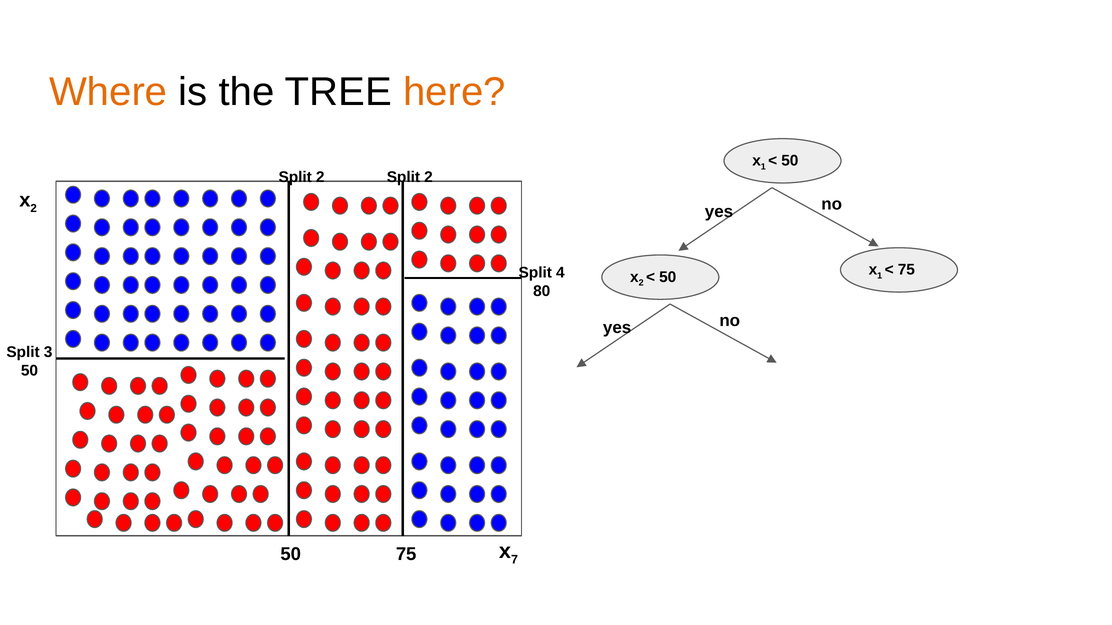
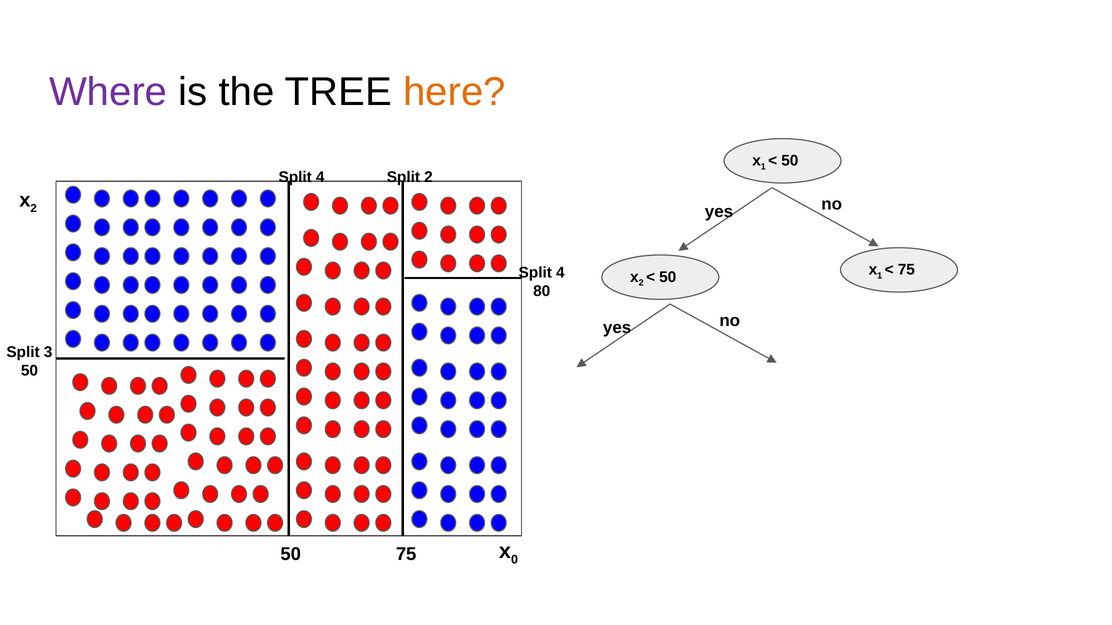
Where colour: orange -> purple (108, 92)
2: 2 -> 4 (320, 177)
7: 7 -> 0 (515, 560)
